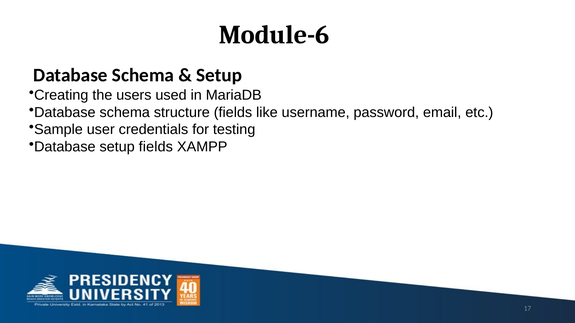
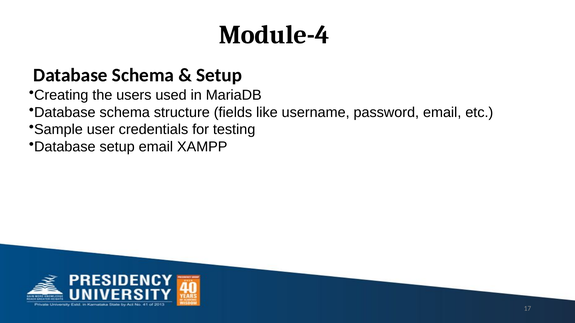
Module-6: Module-6 -> Module-4 (274, 35)
setup fields: fields -> email (156, 147)
